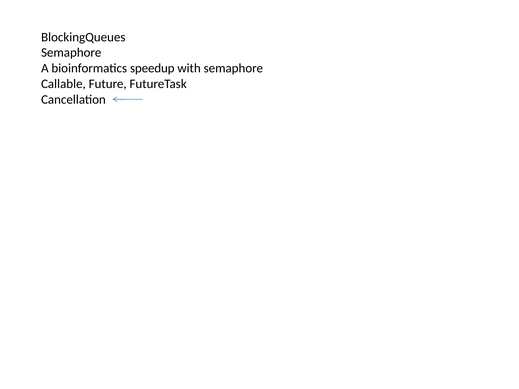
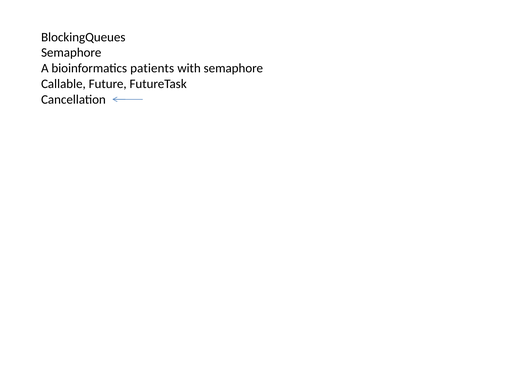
speedup: speedup -> patients (152, 68)
